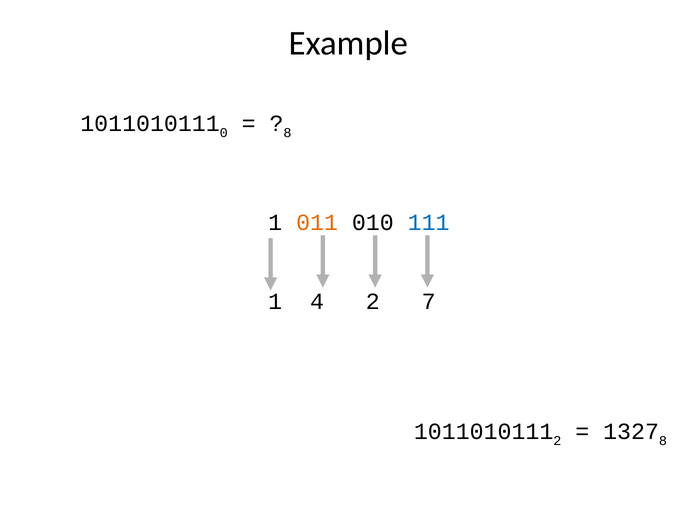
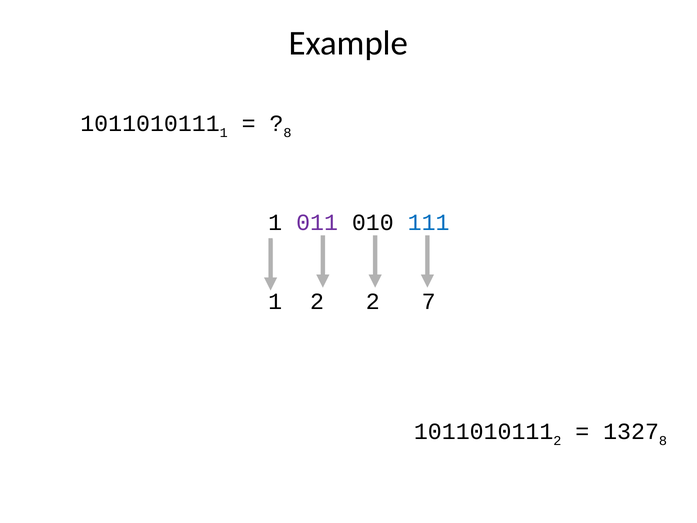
0: 0 -> 1 (224, 133)
011 colour: orange -> purple (317, 222)
1 4: 4 -> 2 (317, 301)
